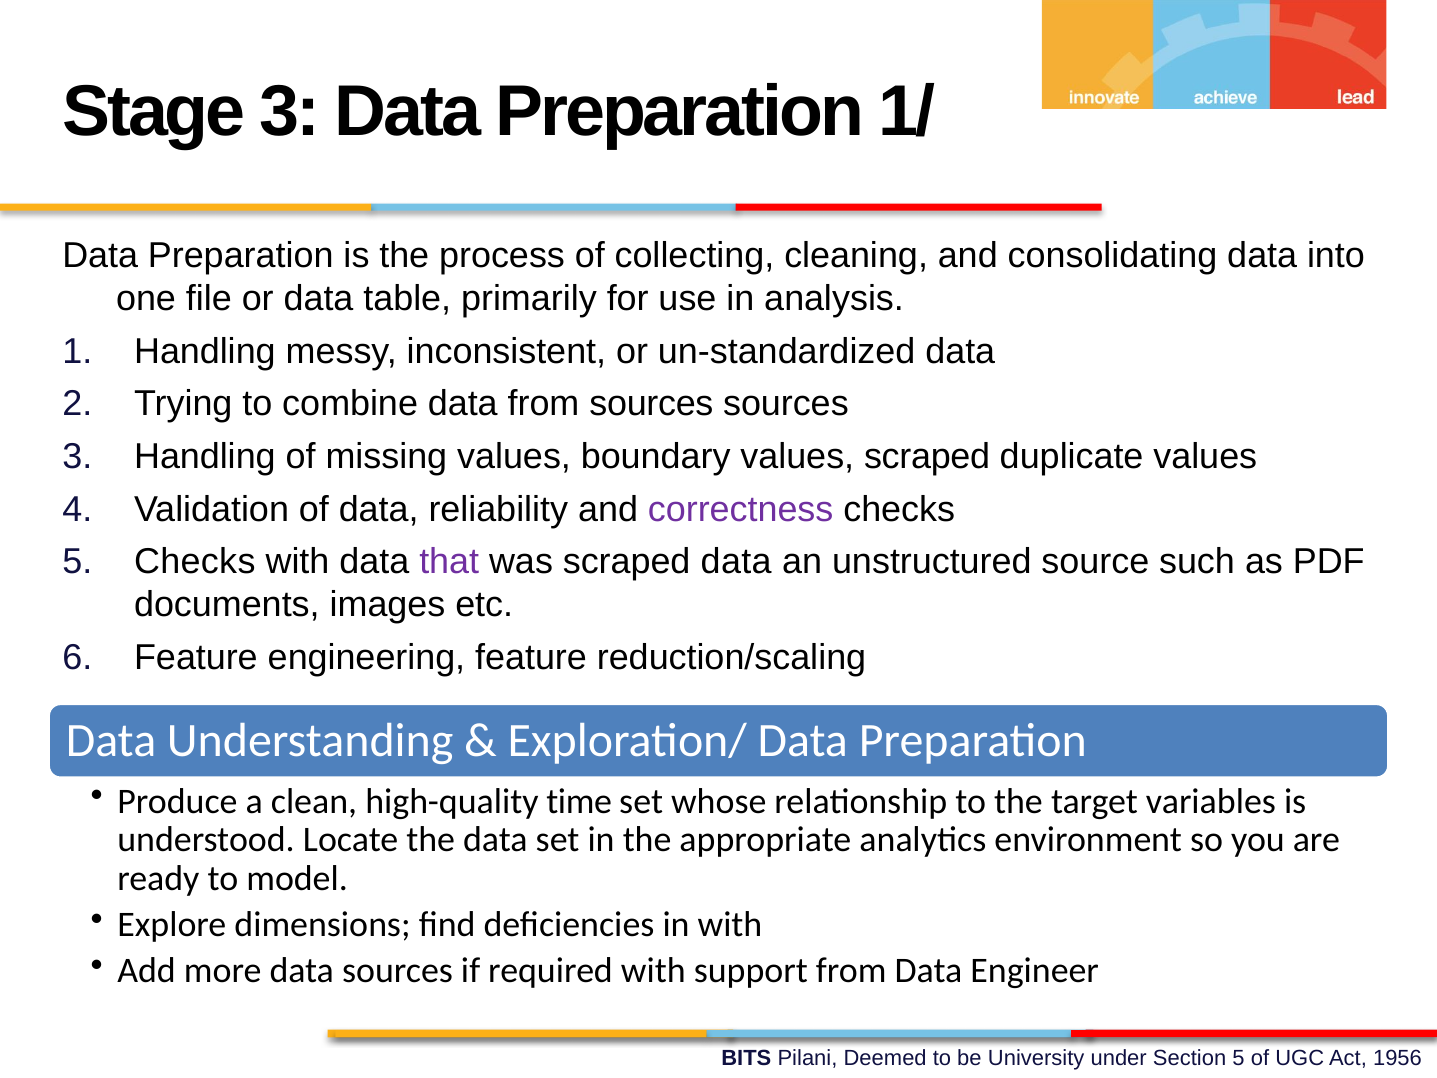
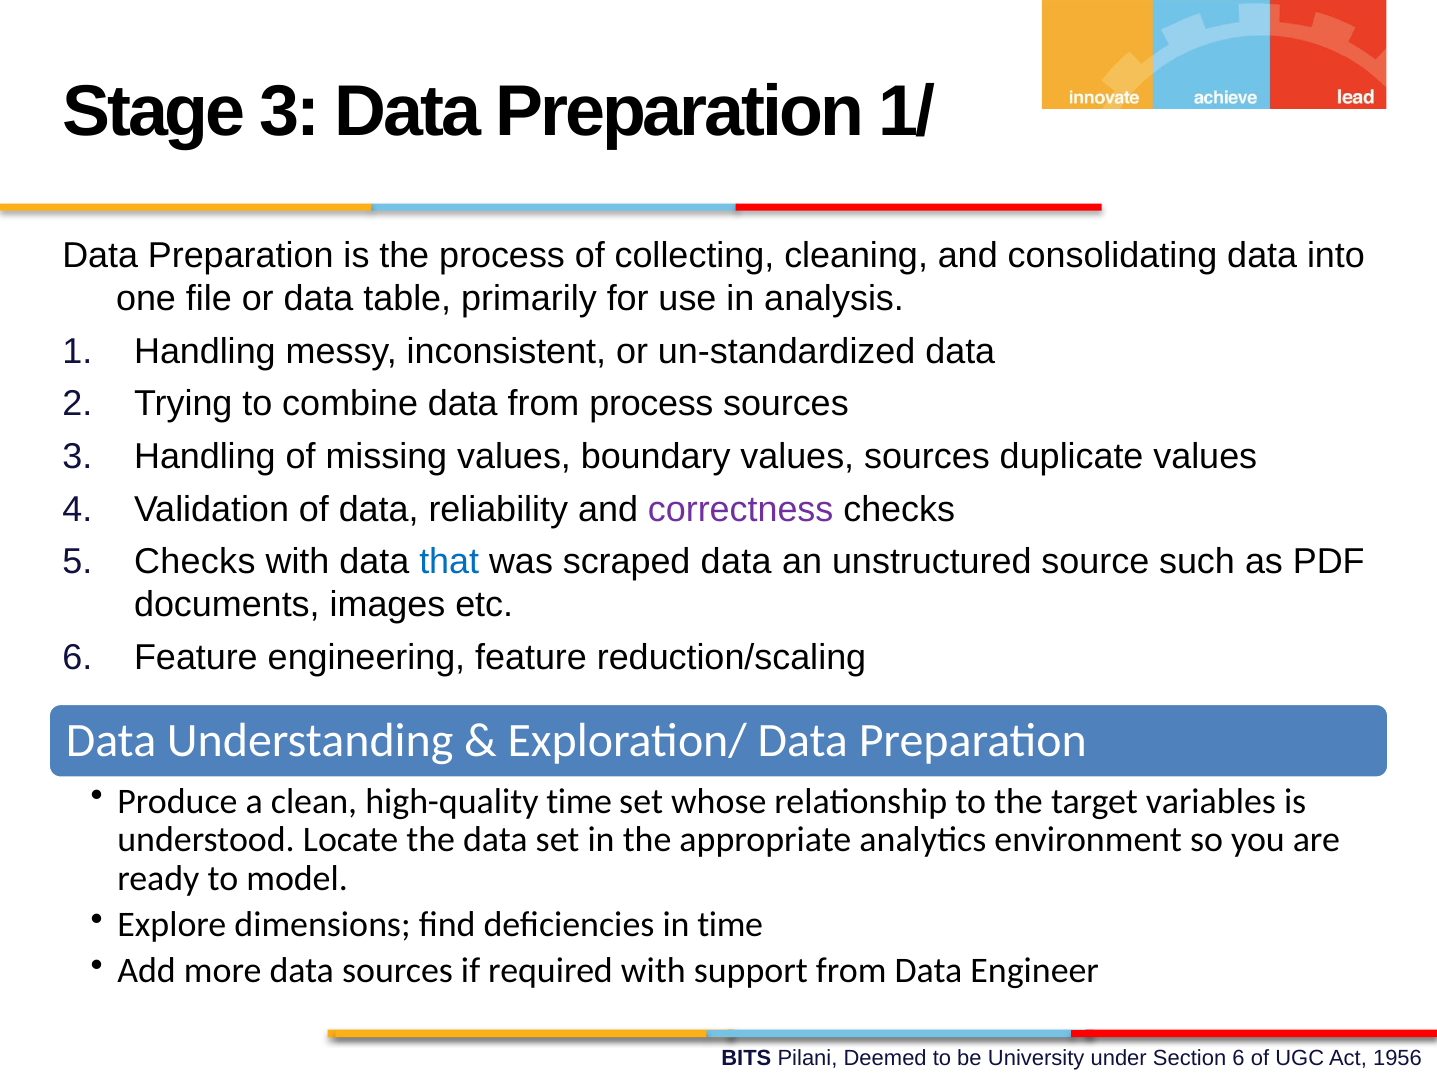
from sources: sources -> process (651, 404)
values scraped: scraped -> sources (927, 457)
that colour: purple -> blue (449, 562)
in with: with -> time (730, 925)
5: 5 -> 6 (1239, 1058)
